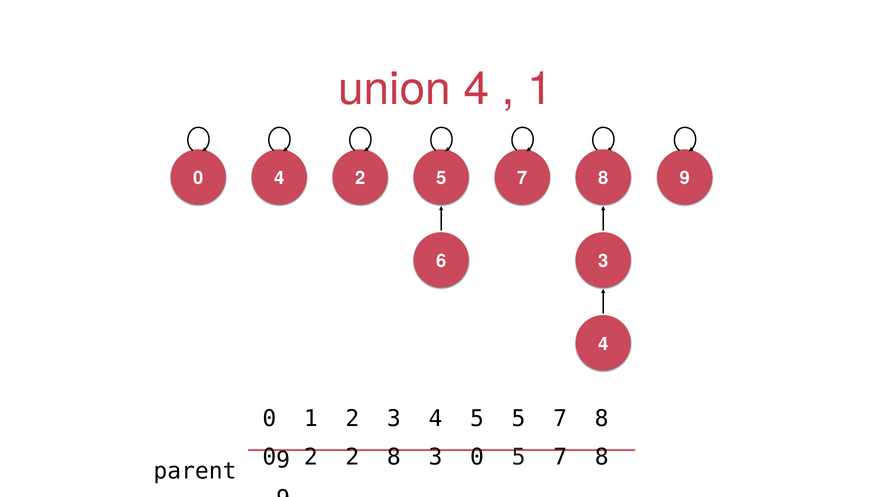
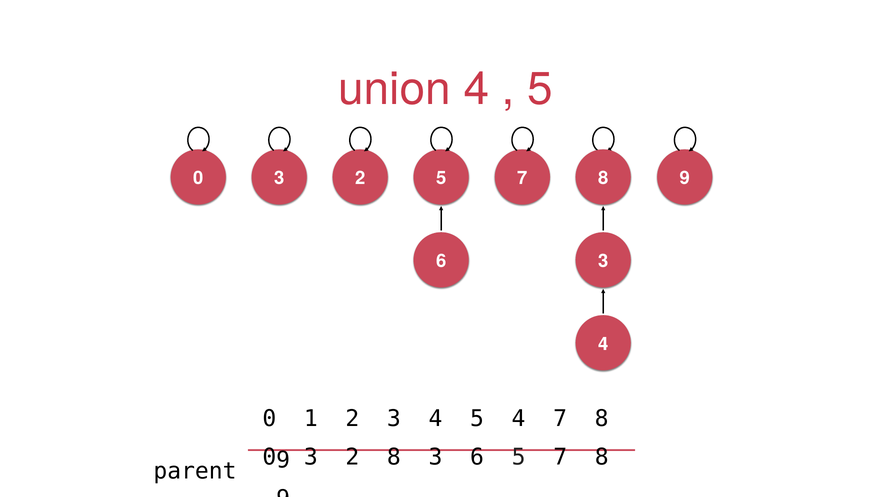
1: 1 -> 5 (540, 89)
4: 4 -> 3 (279, 178)
5 5: 5 -> 4 (519, 418)
2: 2 -> 3 (311, 457)
3 0: 0 -> 6 (477, 457)
